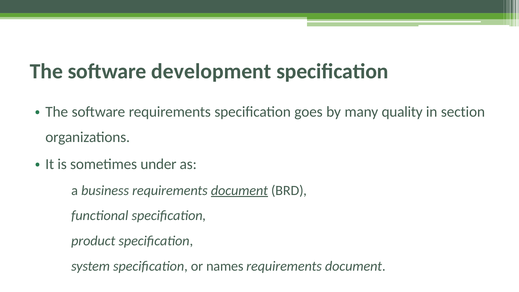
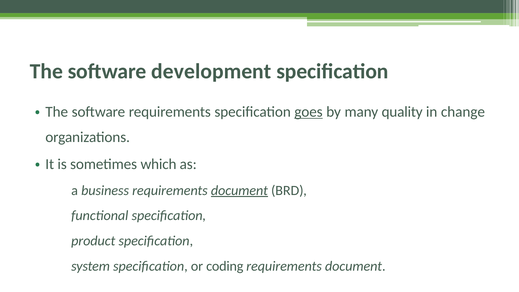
goes underline: none -> present (309, 112)
section: section -> change (463, 112)
under: under -> which (158, 164)
names: names -> coding (225, 266)
